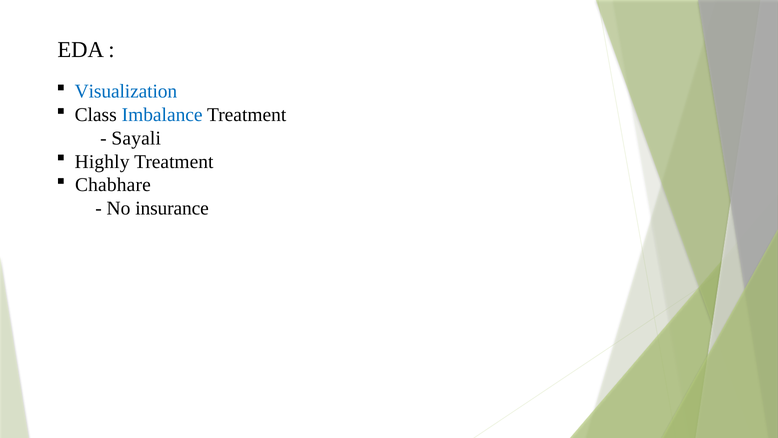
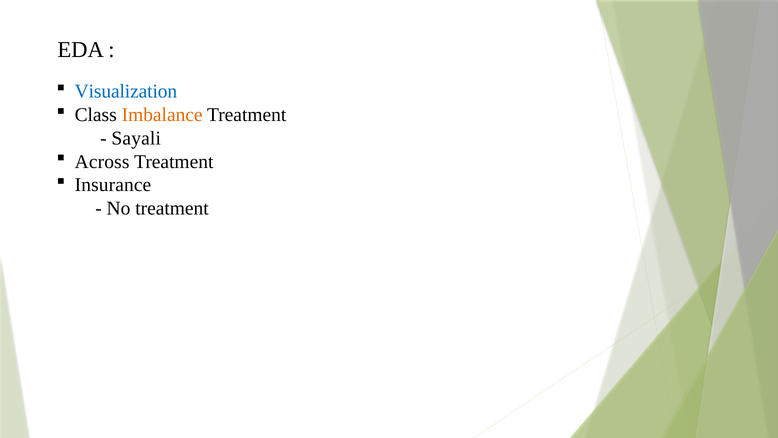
Imbalance colour: blue -> orange (162, 115)
Highly: Highly -> Across (102, 162)
Chabhare: Chabhare -> Insurance (113, 185)
No insurance: insurance -> treatment (172, 208)
